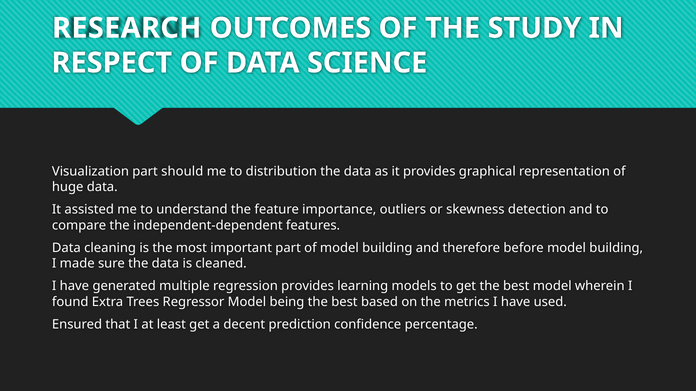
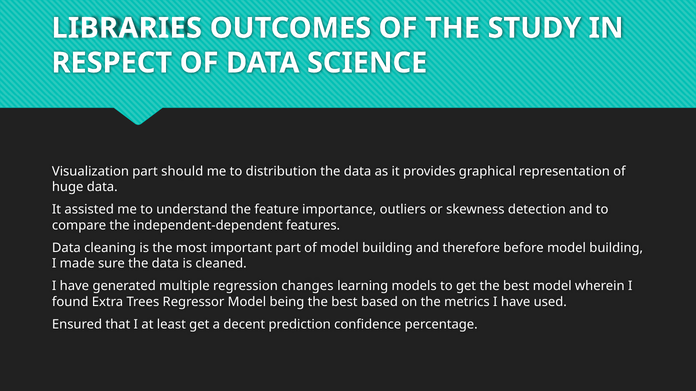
RESEARCH: RESEARCH -> LIBRARIES (127, 28)
regression provides: provides -> changes (308, 287)
